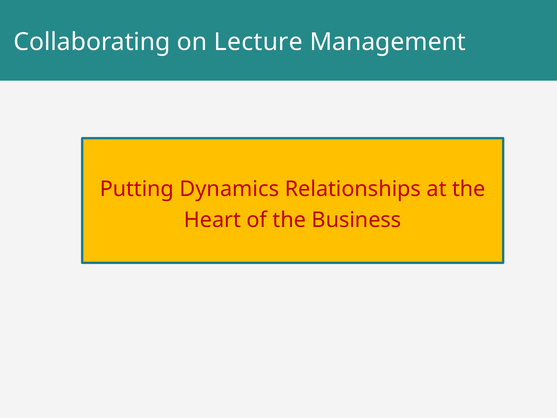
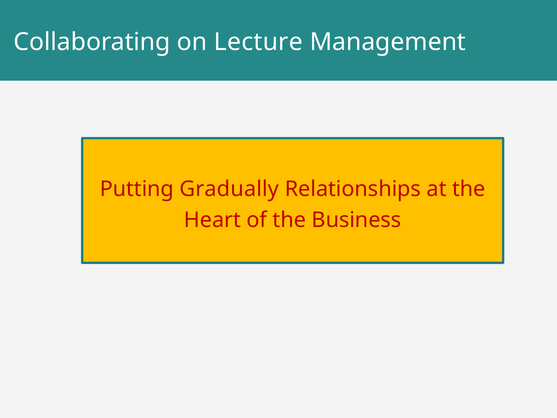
Dynamics: Dynamics -> Gradually (229, 189)
